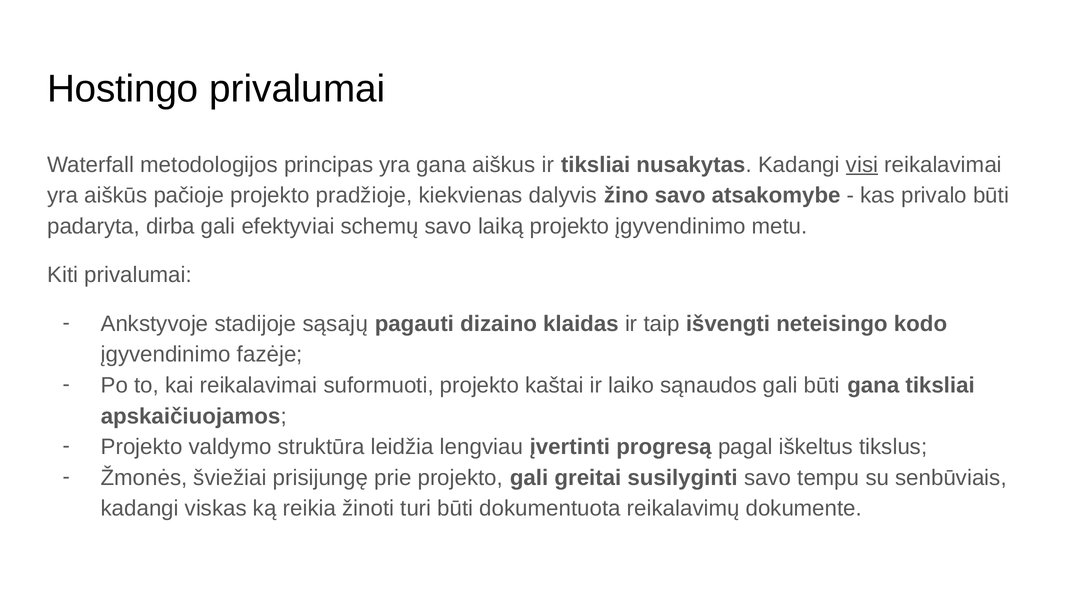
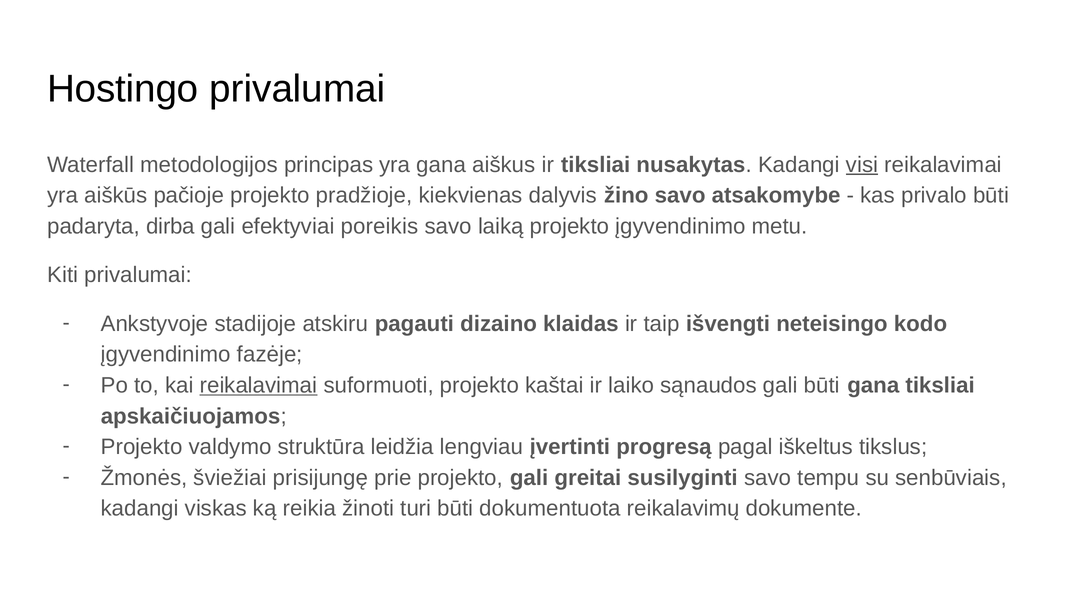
schemų: schemų -> poreikis (379, 226)
sąsajų: sąsajų -> atskiru (335, 323)
reikalavimai underline: none -> present (259, 385)
